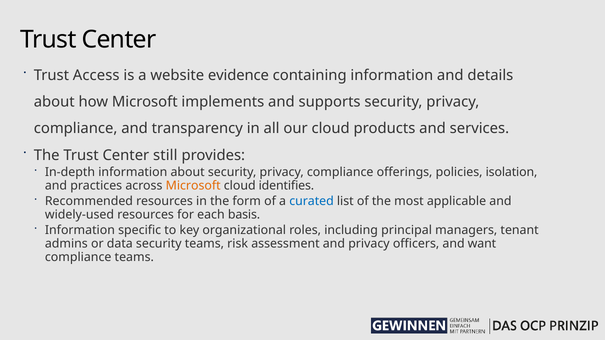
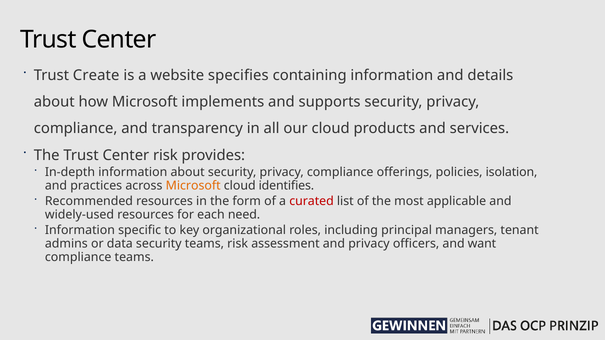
Access: Access -> Create (96, 75)
evidence: evidence -> specifies (238, 75)
Center still: still -> risk (165, 155)
curated colour: blue -> red (312, 201)
basis: basis -> need (244, 215)
